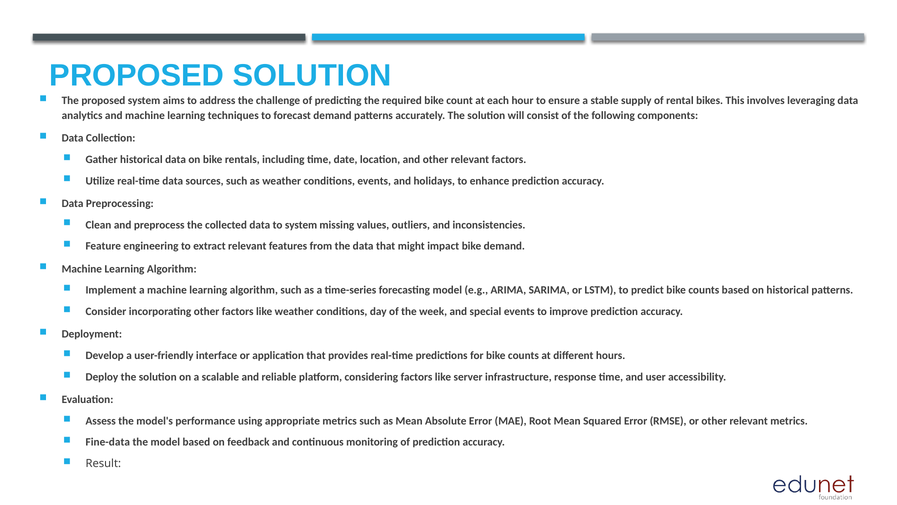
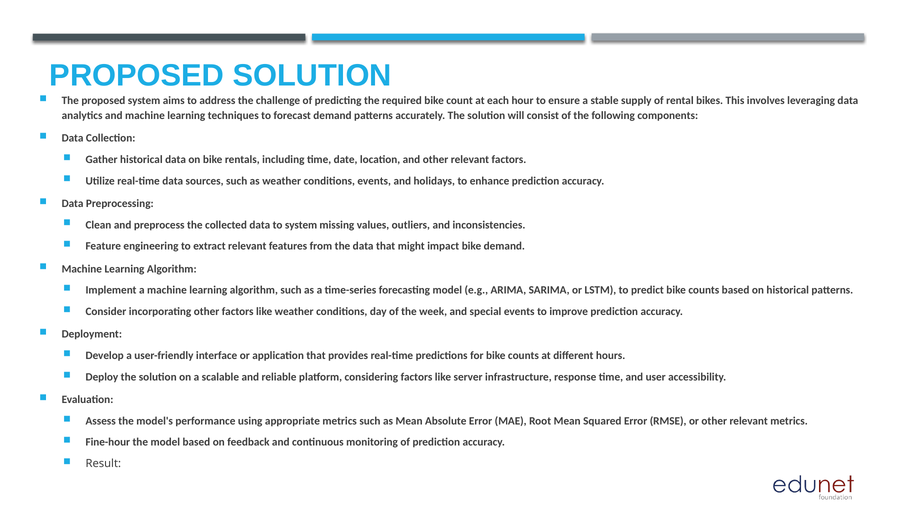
Fine-data: Fine-data -> Fine-hour (108, 442)
